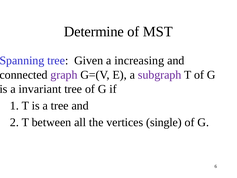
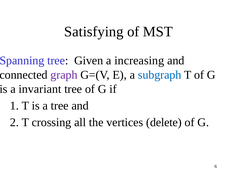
Determine: Determine -> Satisfying (94, 32)
subgraph colour: purple -> blue (160, 75)
between: between -> crossing (51, 122)
single: single -> delete (164, 122)
